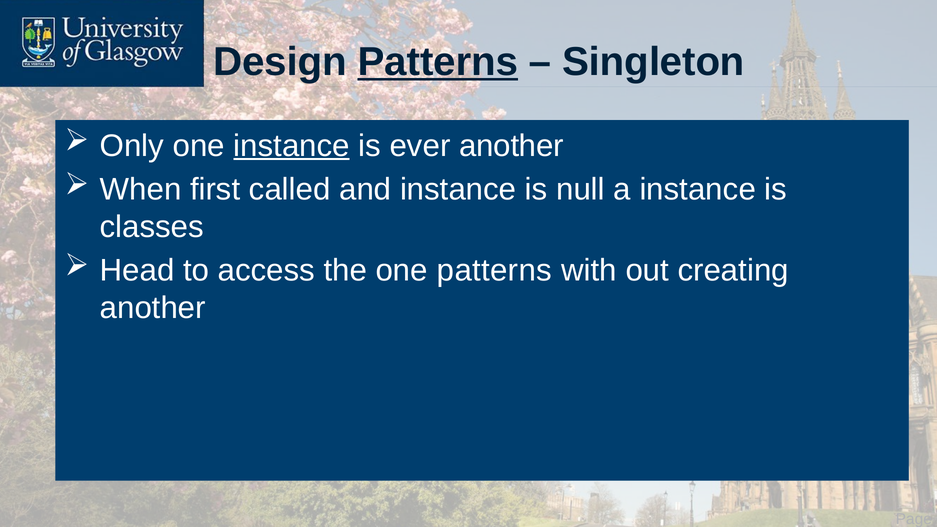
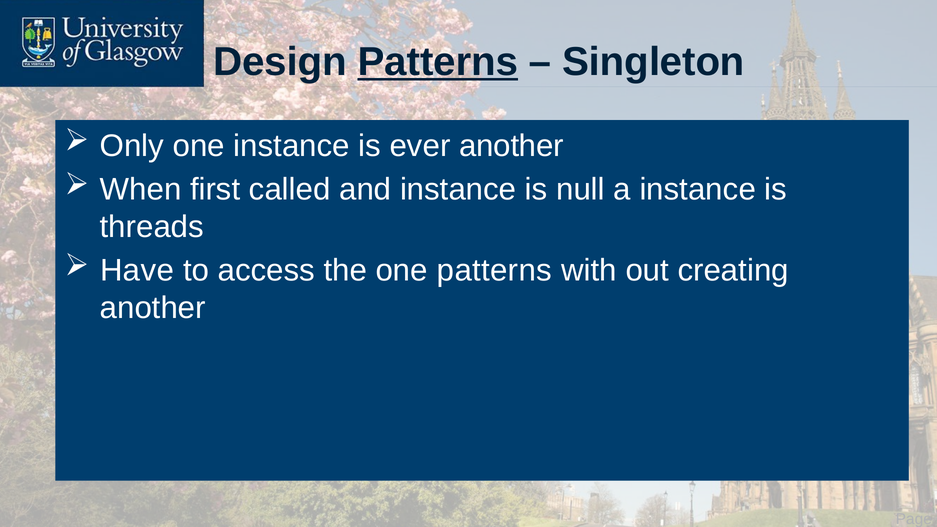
instance underline: present -> none (292, 146)
classes: classes -> threads (152, 227)
Head: Head -> Have (137, 271)
